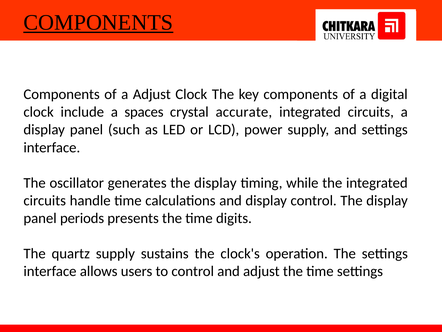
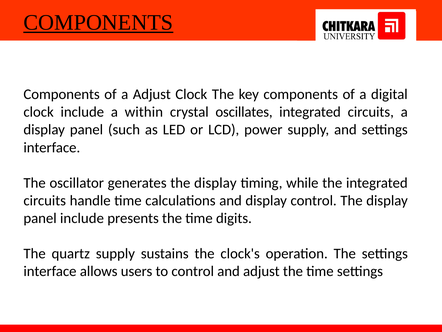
spaces: spaces -> within (144, 112)
accurate: accurate -> oscillates (244, 112)
panel periods: periods -> include (82, 218)
